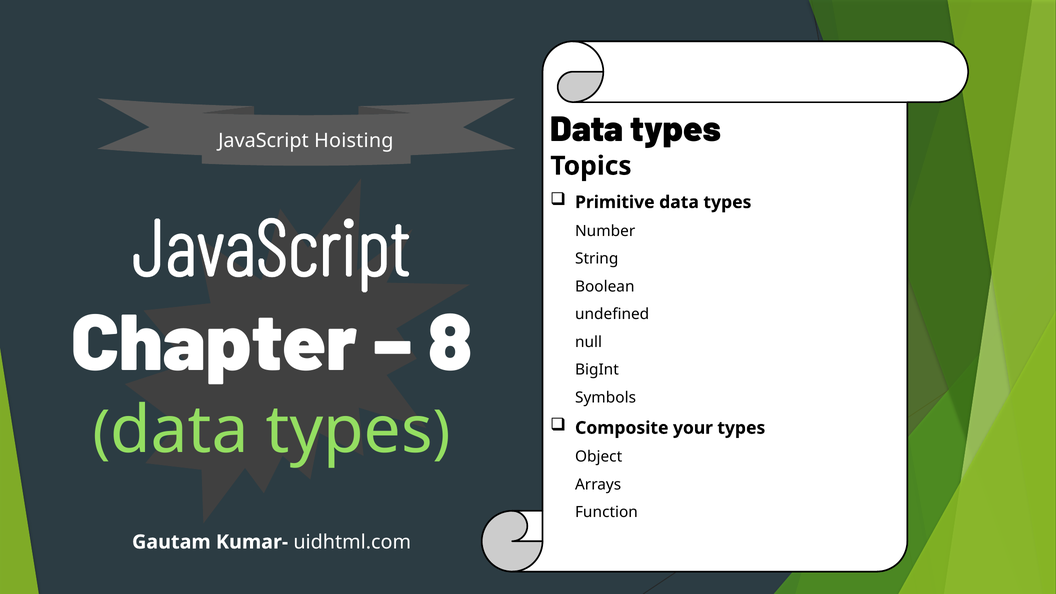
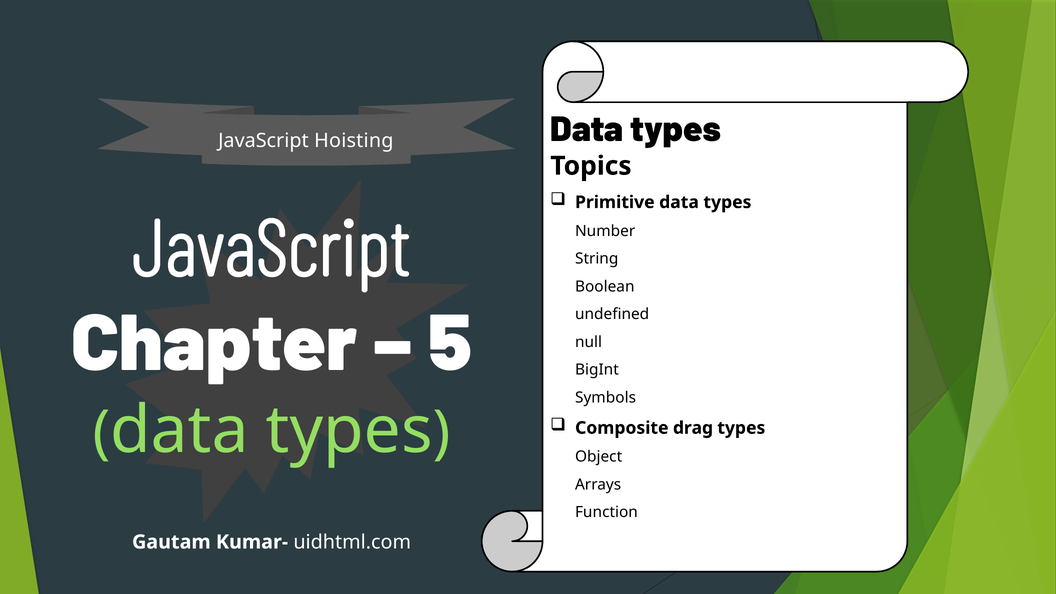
8: 8 -> 5 (450, 344)
your: your -> drag (693, 428)
